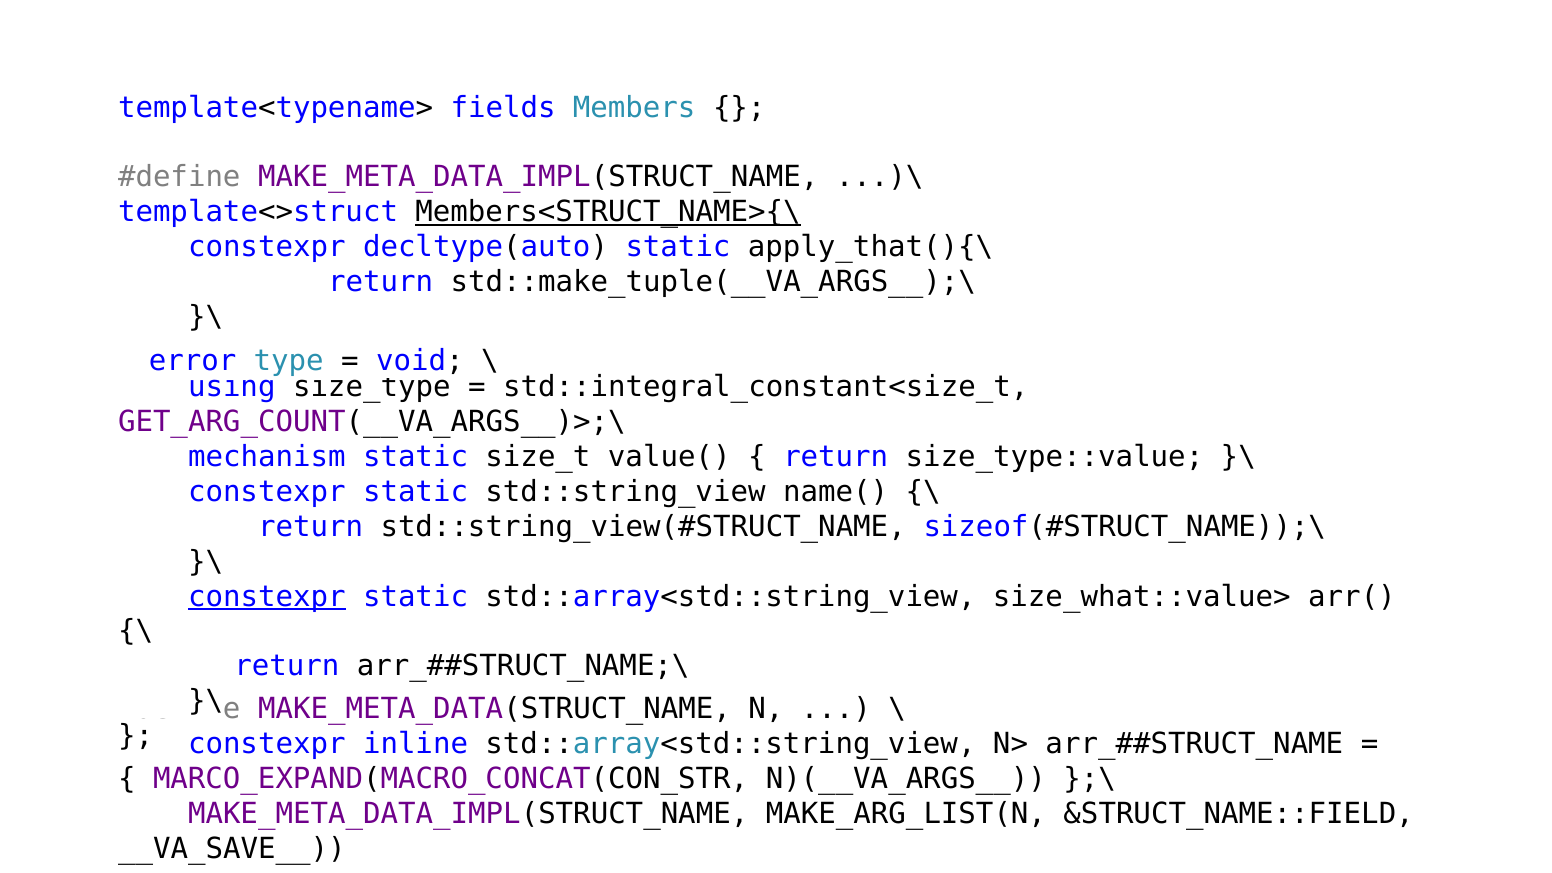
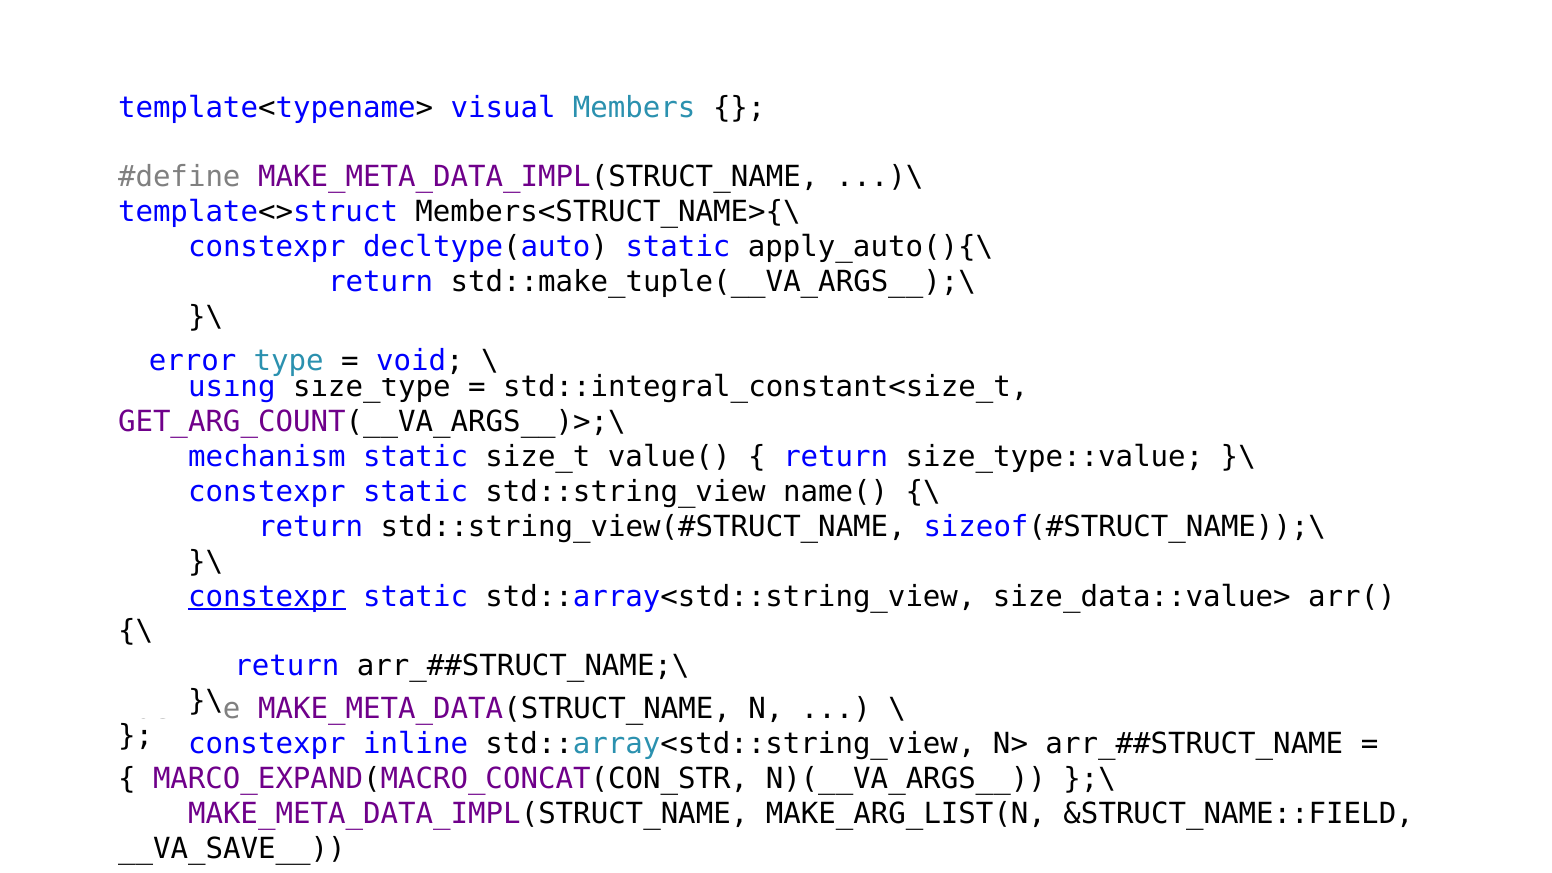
fields: fields -> visual (503, 108)
Members<STRUCT_NAME>{\ underline: present -> none (608, 212)
apply_that(){\: apply_that(){\ -> apply_auto(){\ (871, 247)
size_what::value>: size_what::value> -> size_data::value> (1142, 596)
